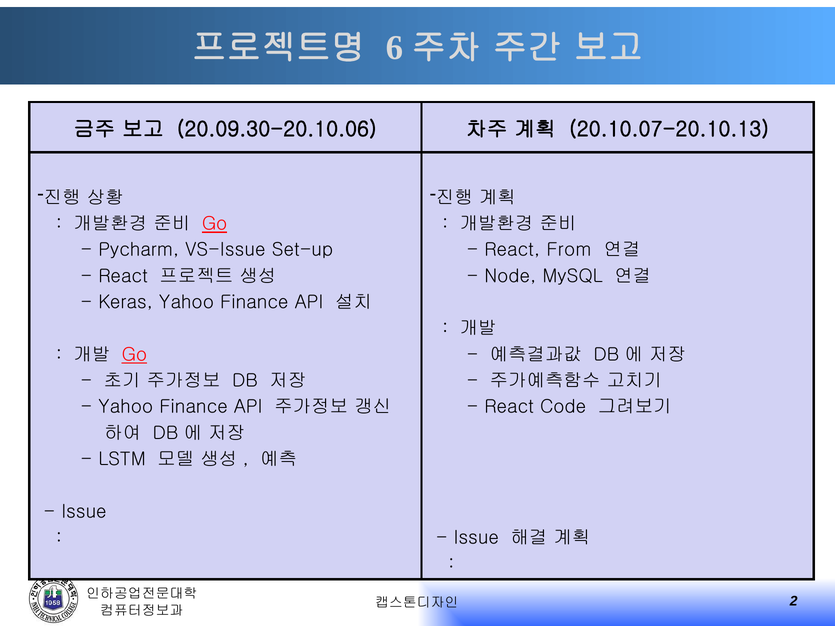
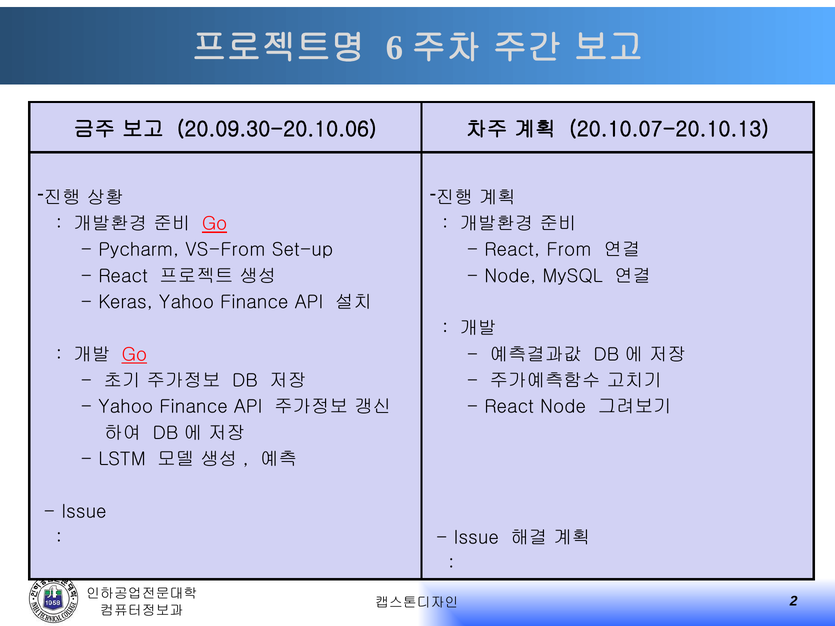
VS-Issue: VS-Issue -> VS-From (225, 250)
React Code: Code -> Node (563, 407)
